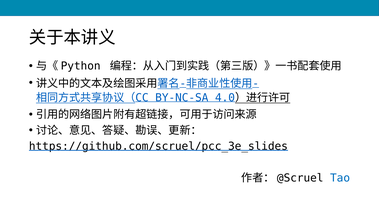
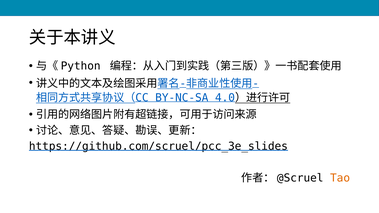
Tao colour: blue -> orange (340, 178)
